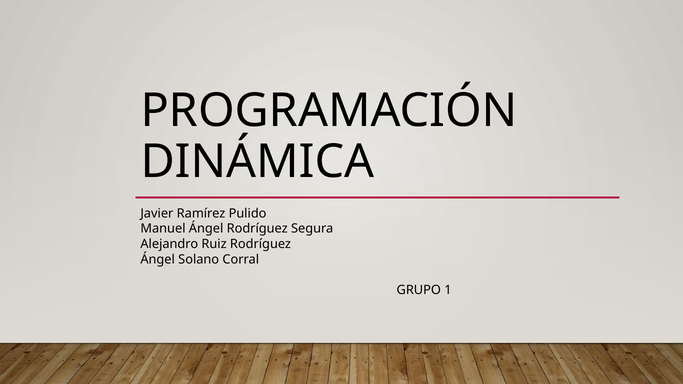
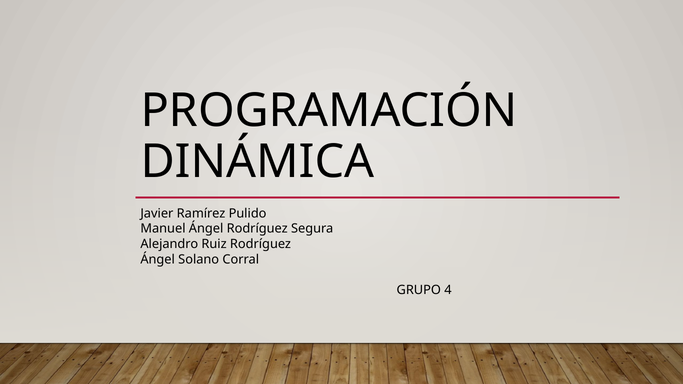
1: 1 -> 4 (448, 290)
